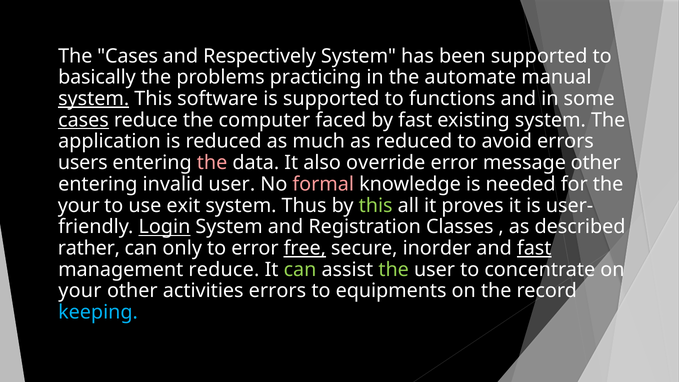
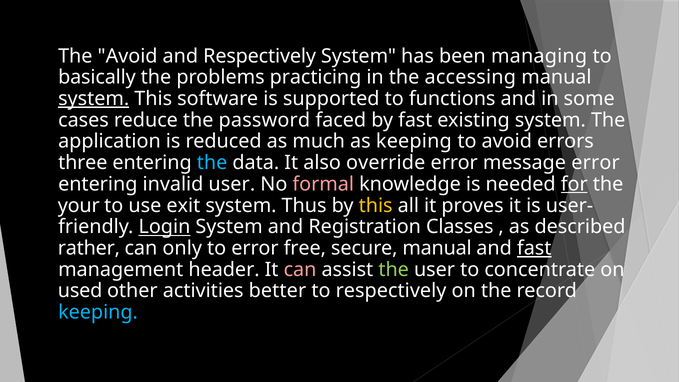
The Cases: Cases -> Avoid (128, 56)
been supported: supported -> managing (539, 56)
automate: automate -> accessing (470, 77)
cases underline: present -> none (83, 120)
computer: computer -> password (264, 120)
as reduced: reduced -> keeping (414, 141)
users: users -> three (83, 163)
the colour: pink -> light blue (212, 163)
message other: other -> error (596, 163)
for underline: none -> present (574, 184)
this colour: light green -> yellow (376, 205)
free underline: present -> none (305, 248)
secure inorder: inorder -> manual (437, 248)
management reduce: reduce -> header (224, 269)
can colour: light green -> pink (300, 269)
your: your -> used (80, 291)
activities errors: errors -> better (277, 291)
to equipments: equipments -> respectively (391, 291)
